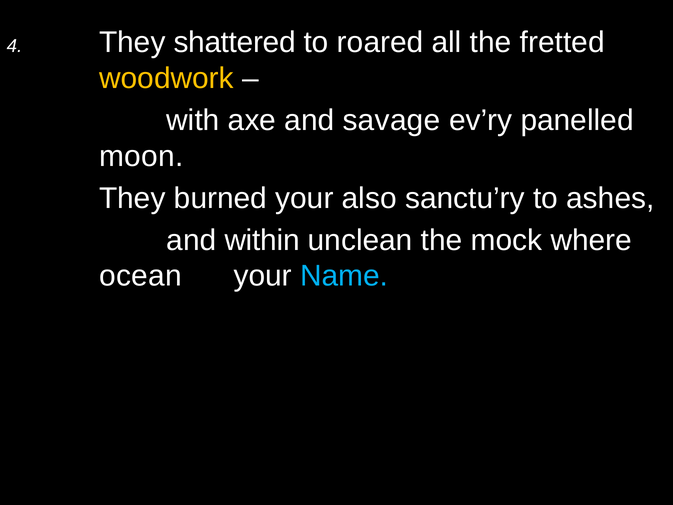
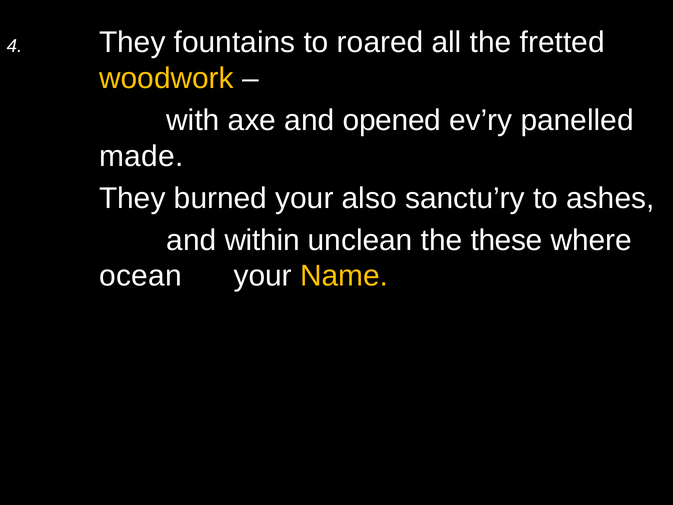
shattered: shattered -> fountains (235, 43)
savage: savage -> opened (392, 120)
moon: moon -> made (141, 156)
mock: mock -> these (507, 240)
Name colour: light blue -> yellow (344, 276)
